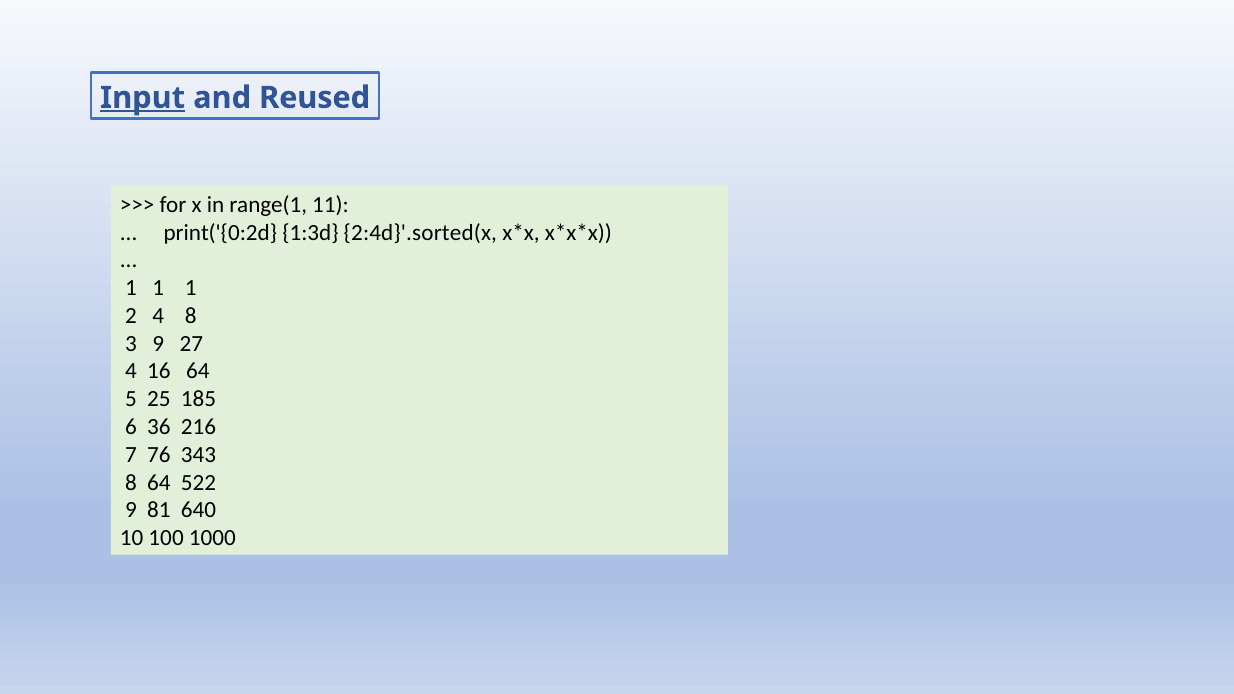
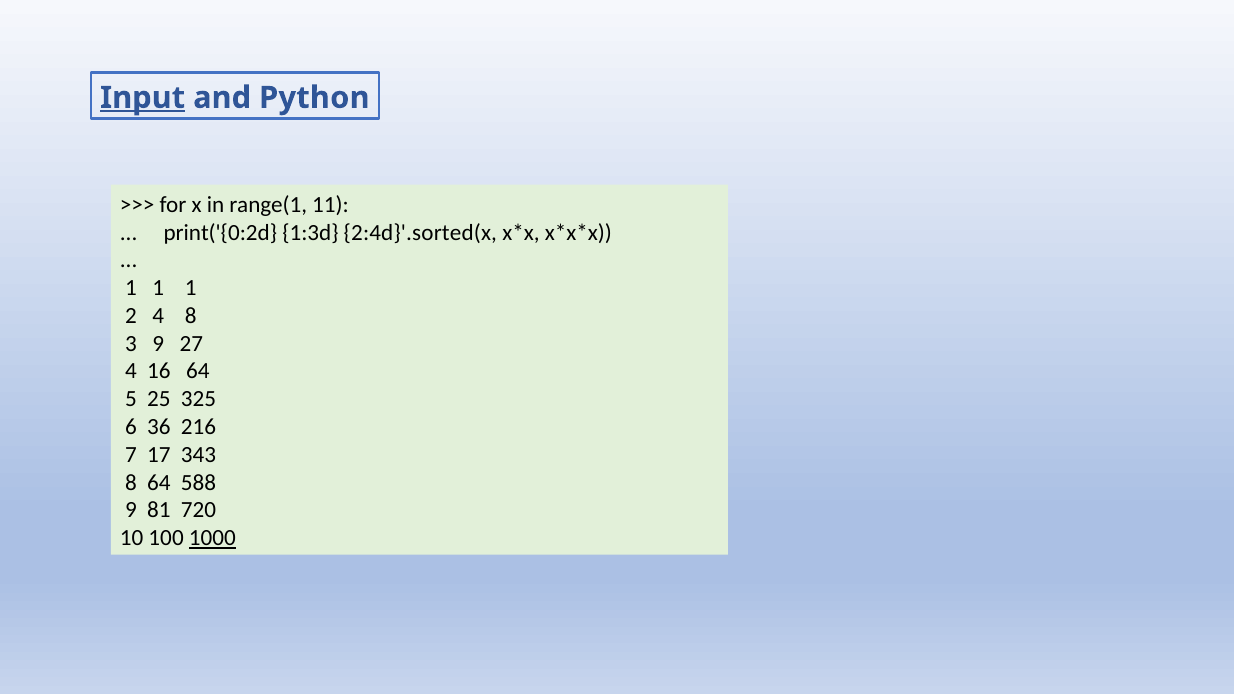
Reused: Reused -> Python (314, 98)
185: 185 -> 325 (199, 399)
76: 76 -> 17 (159, 455)
522: 522 -> 588 (199, 482)
640: 640 -> 720 (199, 510)
1000 underline: none -> present (212, 538)
